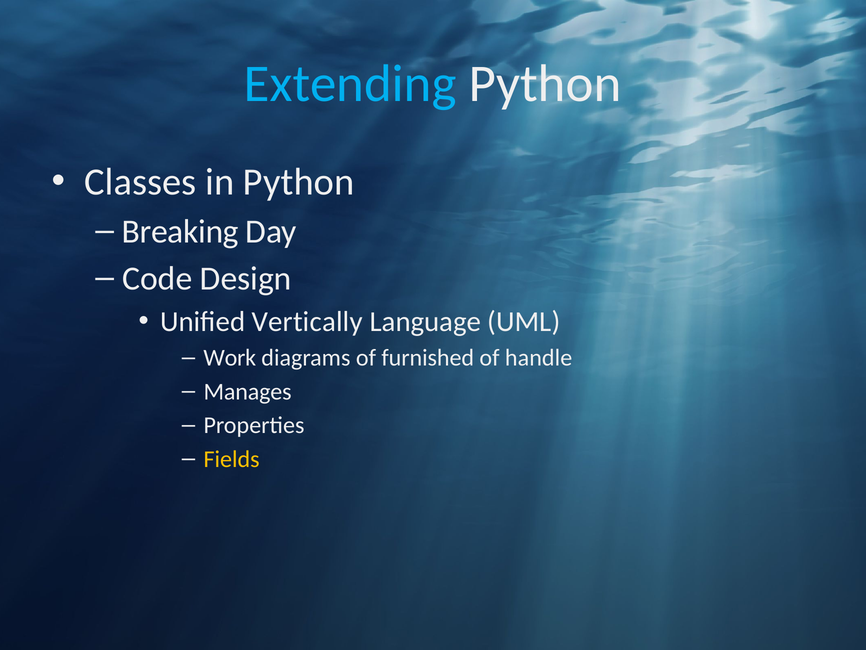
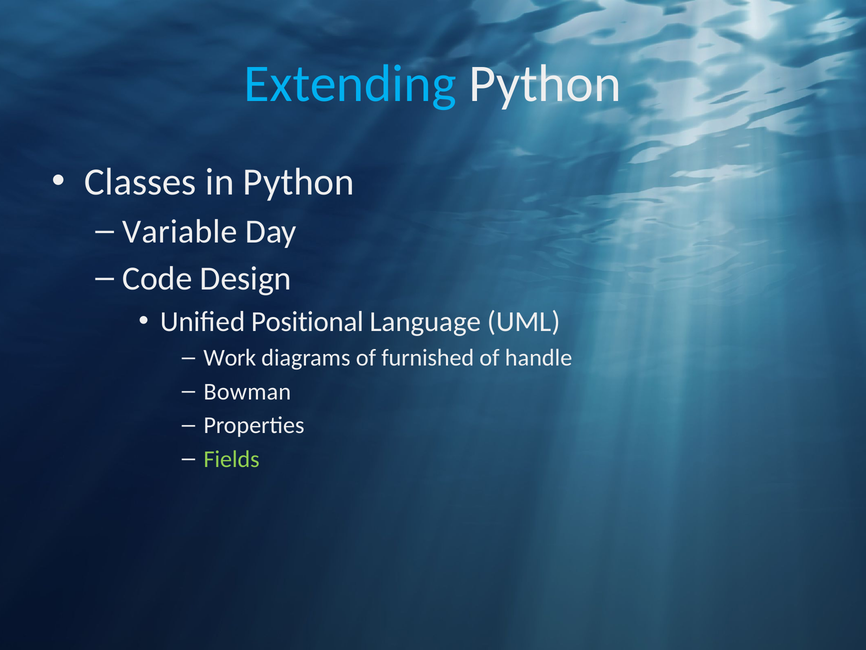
Breaking: Breaking -> Variable (180, 231)
Vertically: Vertically -> Positional (307, 321)
Manages: Manages -> Bowman (247, 391)
Fields colour: yellow -> light green (232, 459)
